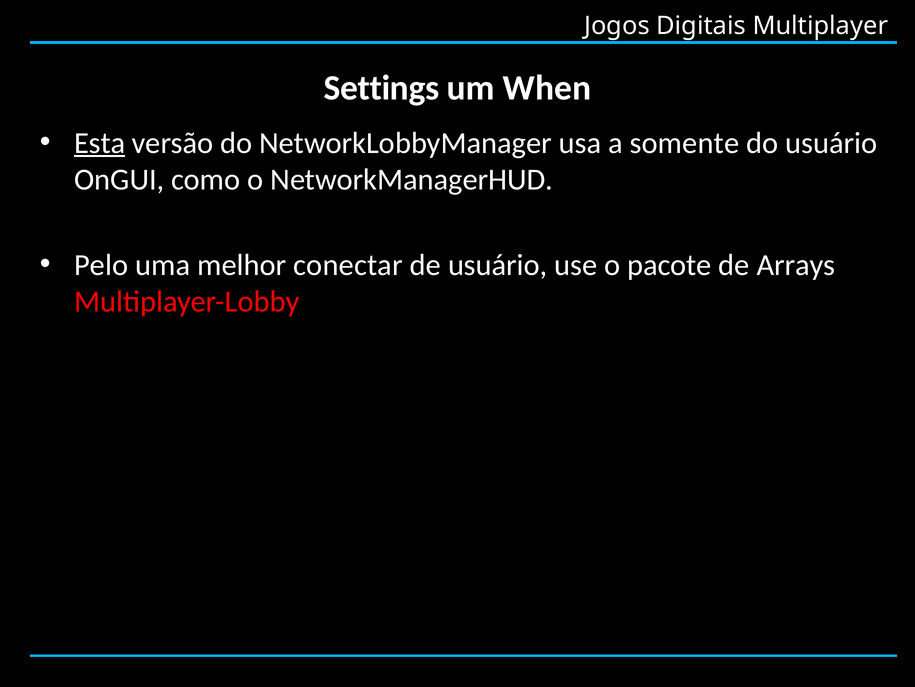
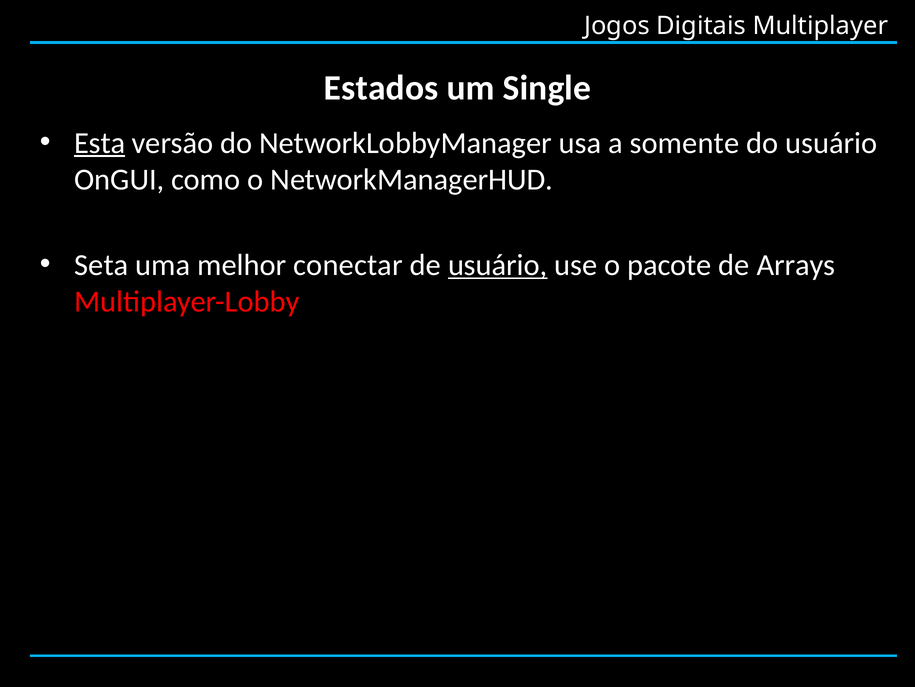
Settings: Settings -> Estados (381, 88)
When: When -> Single (547, 88)
Pelo: Pelo -> Seta (101, 265)
usuário underline: none -> present (498, 265)
